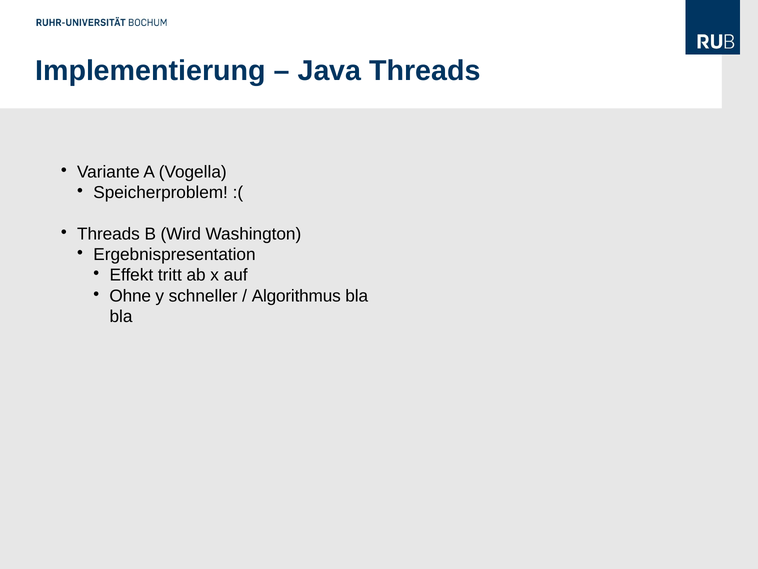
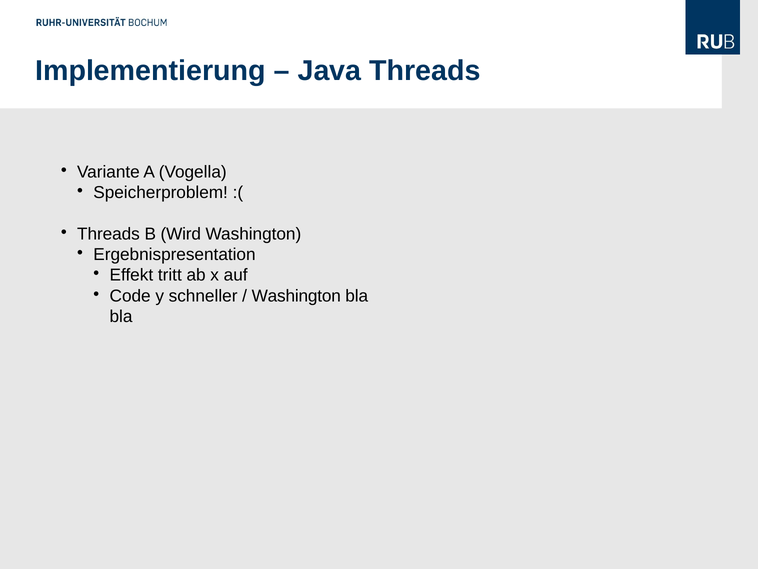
Ohne: Ohne -> Code (130, 296)
Algorithmus: Algorithmus -> Washington (296, 296)
